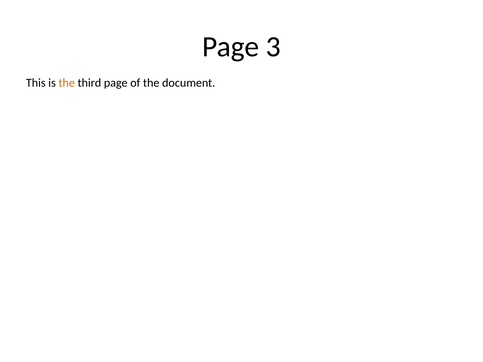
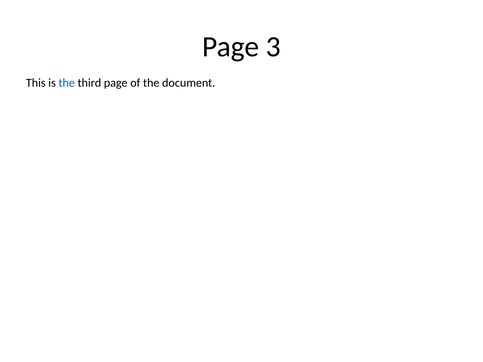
the colour: orange -> blue (67, 83)
